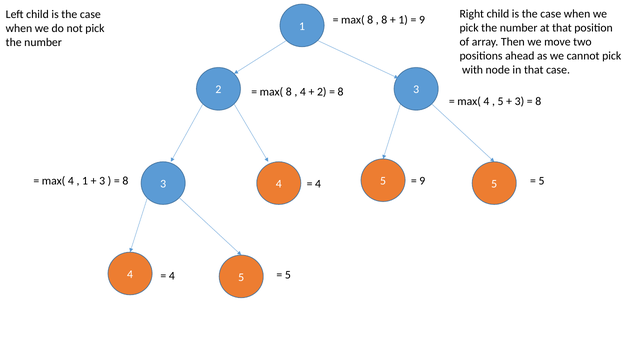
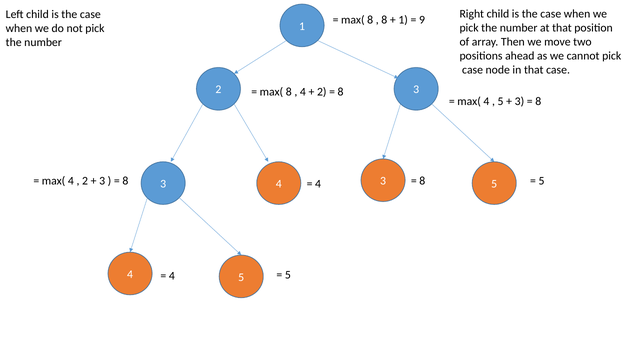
with: with -> case (473, 70)
1: 1 -> 2 (85, 181)
9: 9 -> 8 (422, 181)
3 4 5: 5 -> 3 (383, 181)
